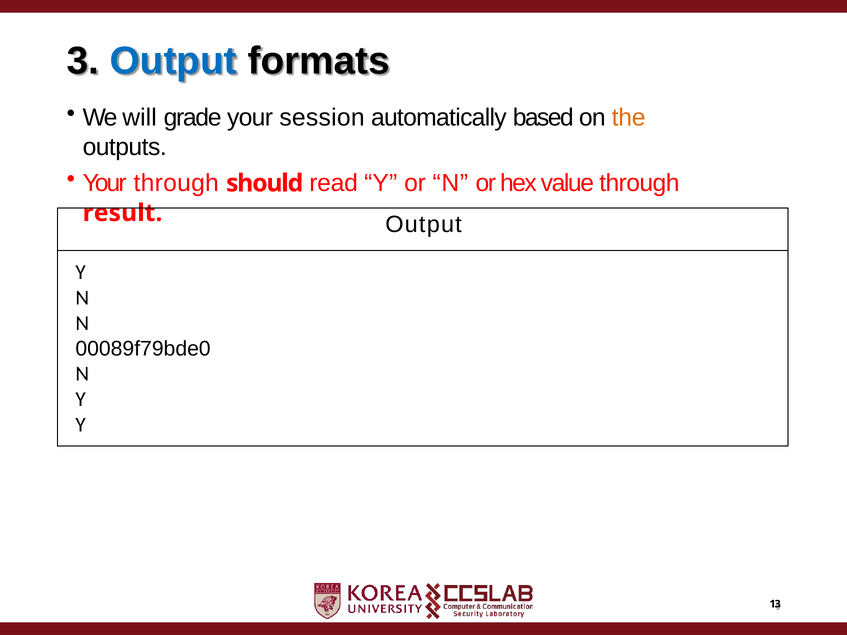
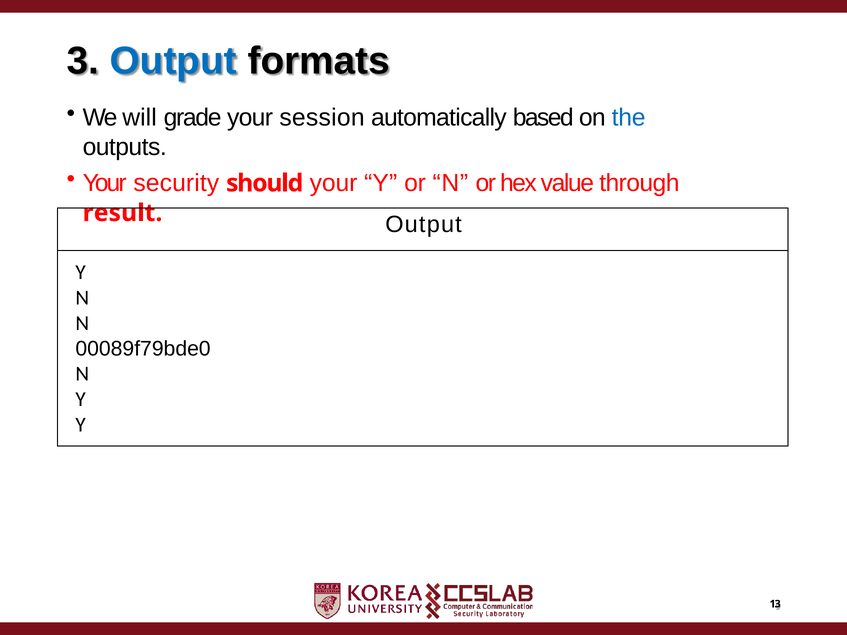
the colour: orange -> blue (629, 118)
Your through: through -> security (176, 183)
should read: read -> your (334, 183)
